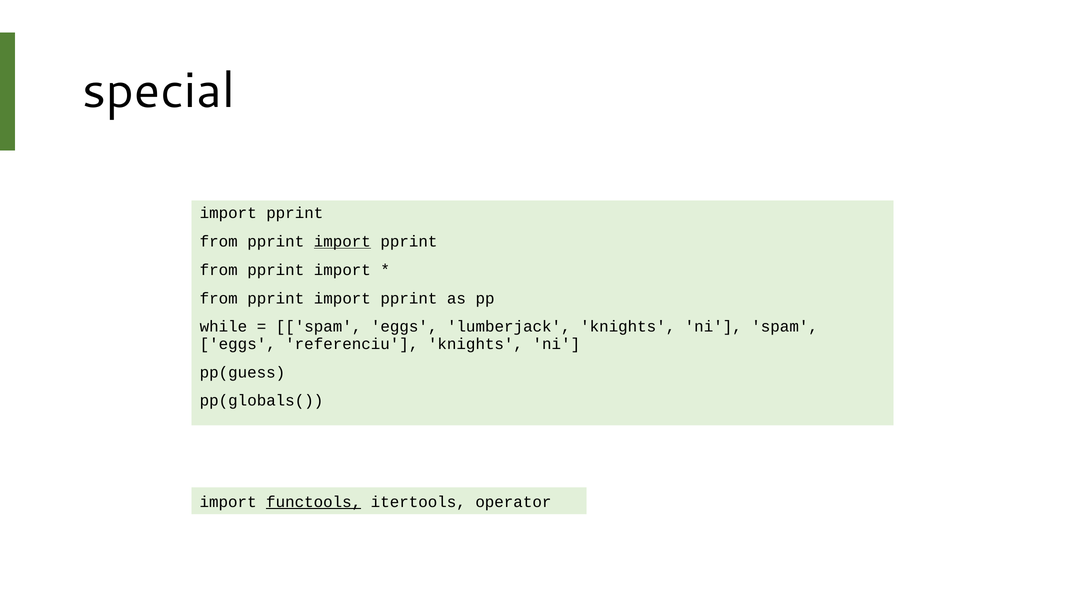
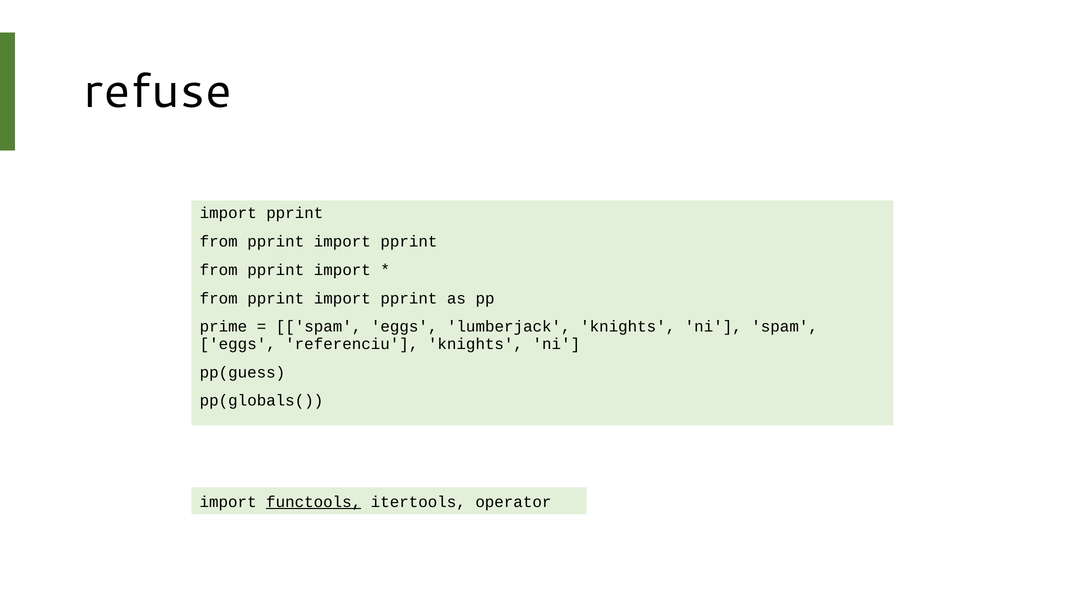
special: special -> refuse (158, 91)
import underline: present -> none (342, 242)
while: while -> prime (223, 327)
